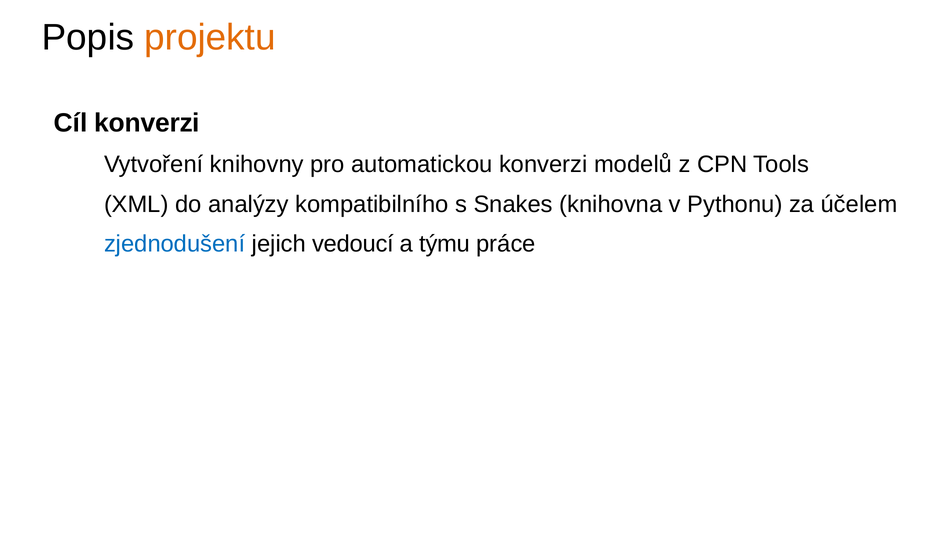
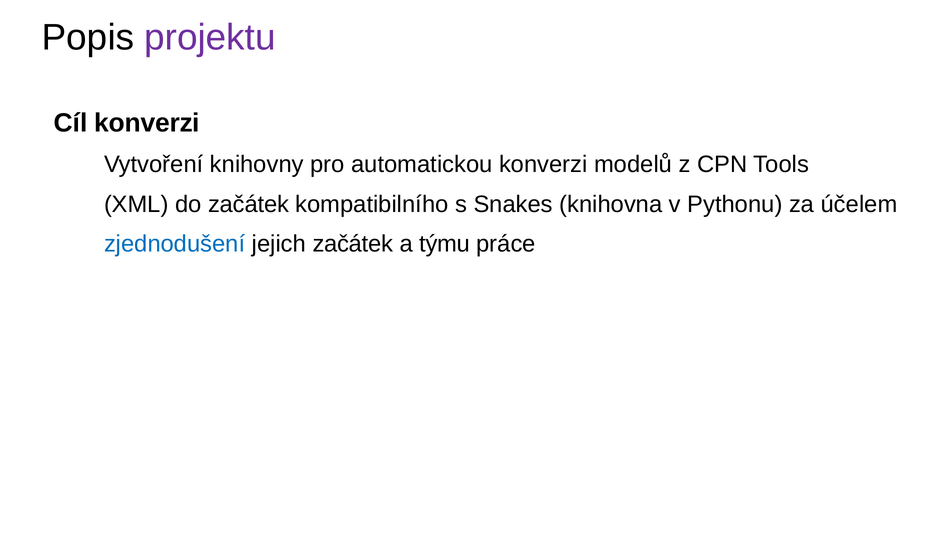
projektu colour: orange -> purple (210, 37)
do analýzy: analýzy -> začátek (249, 204)
jejich vedoucí: vedoucí -> začátek (353, 244)
